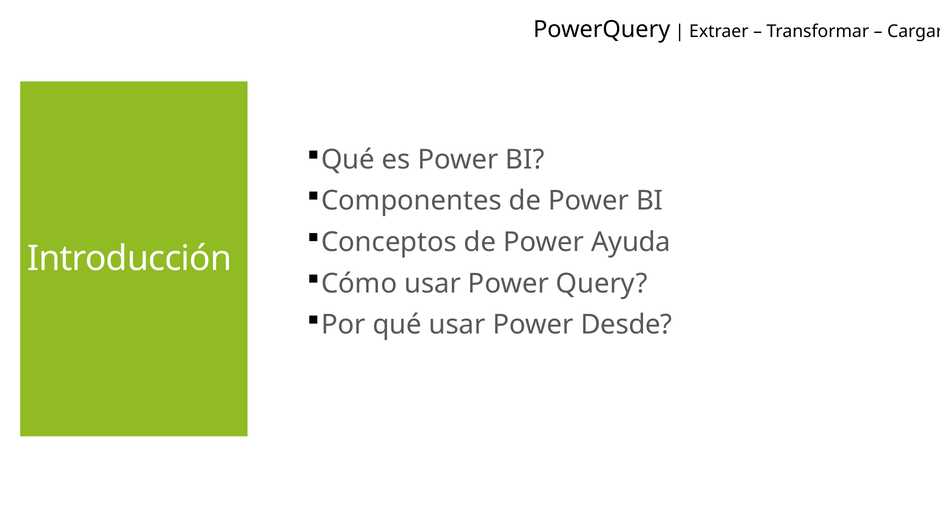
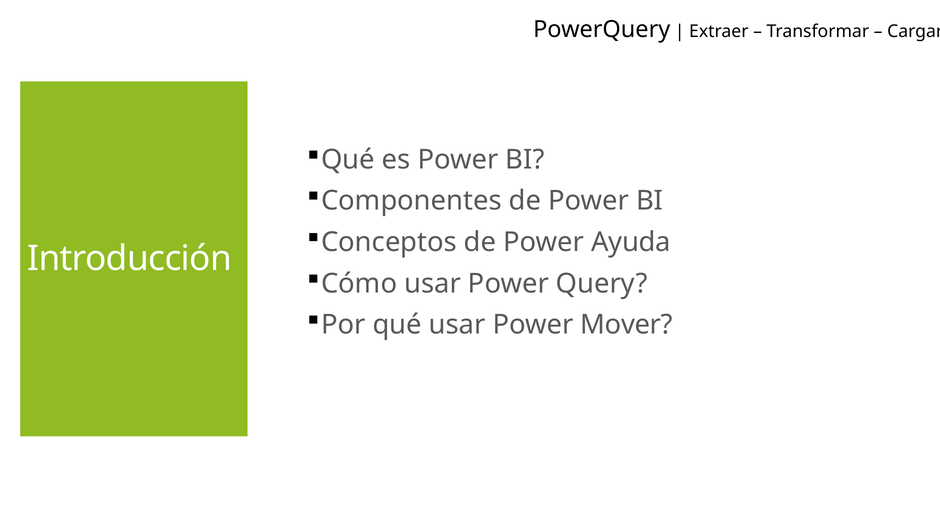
Desde: Desde -> Mover (626, 325)
